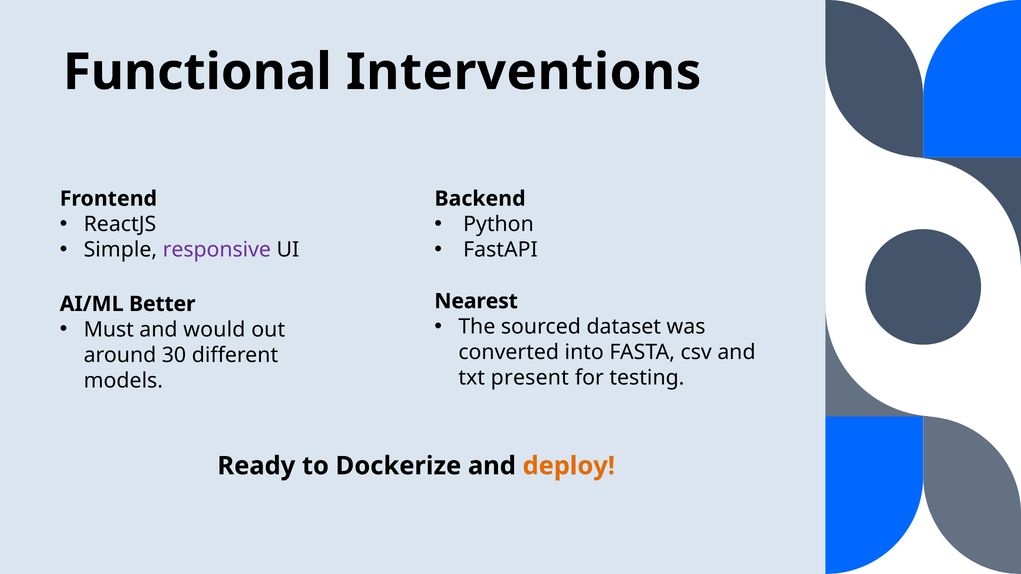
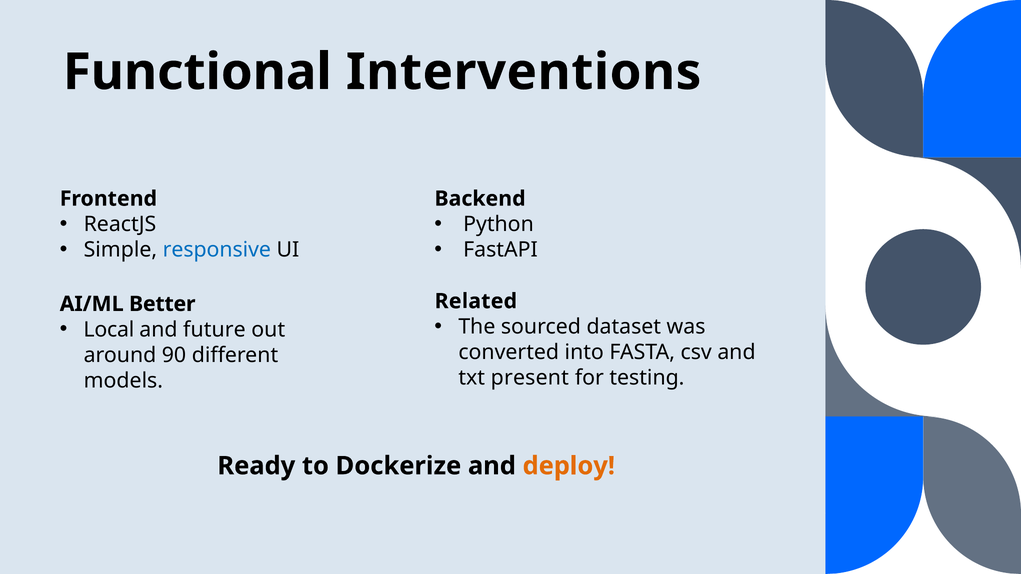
responsive colour: purple -> blue (217, 250)
Nearest: Nearest -> Related (476, 301)
Must: Must -> Local (109, 330)
would: would -> future (214, 330)
30: 30 -> 90 (174, 355)
